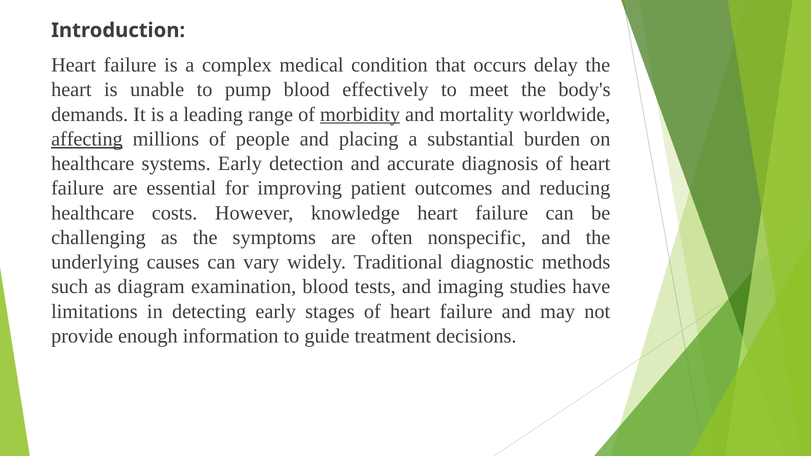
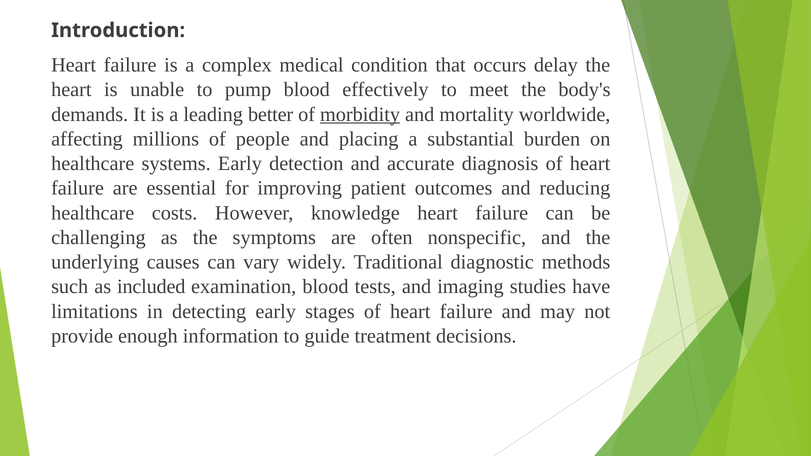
range: range -> better (271, 114)
affecting underline: present -> none (87, 139)
diagram: diagram -> included (151, 287)
